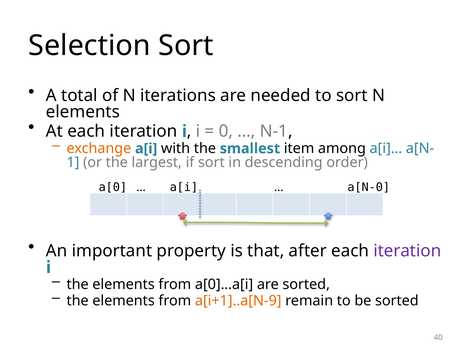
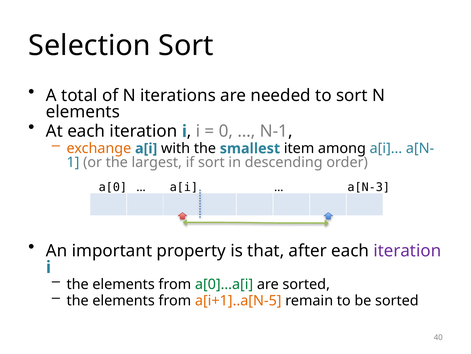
a[N-0: a[N-0 -> a[N-3 (369, 187)
a[0]…a[i colour: black -> green (224, 284)
a[i+1]..a[N-9: a[i+1]..a[N-9 -> a[i+1]..a[N-5 (238, 300)
